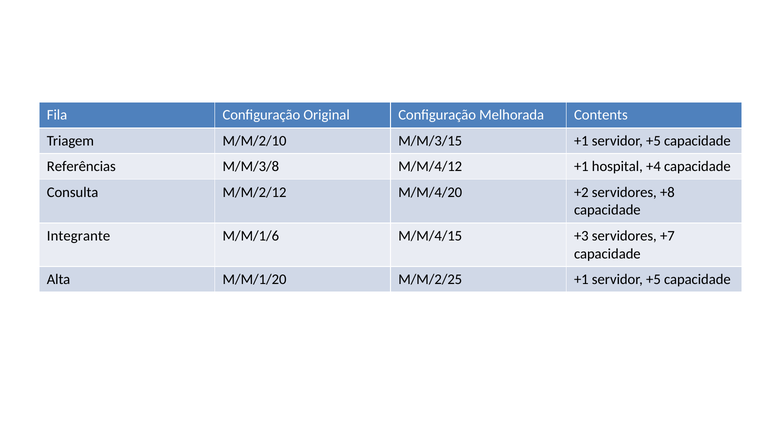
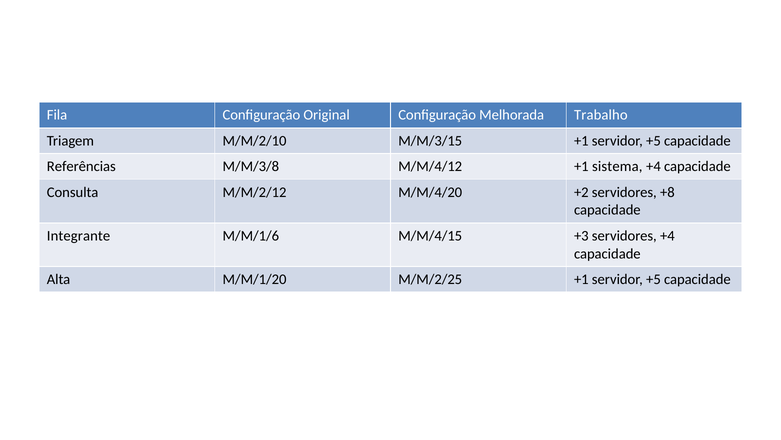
Contents: Contents -> Trabalho (601, 115)
hospital: hospital -> sistema (617, 166)
servidores +7: +7 -> +4 (667, 235)
